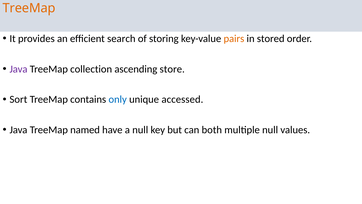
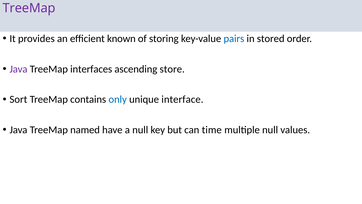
TreeMap colour: orange -> purple (29, 8)
search: search -> known (121, 39)
pairs colour: orange -> blue (234, 39)
collection: collection -> interfaces (91, 69)
accessed: accessed -> interface (182, 99)
both: both -> time (212, 130)
